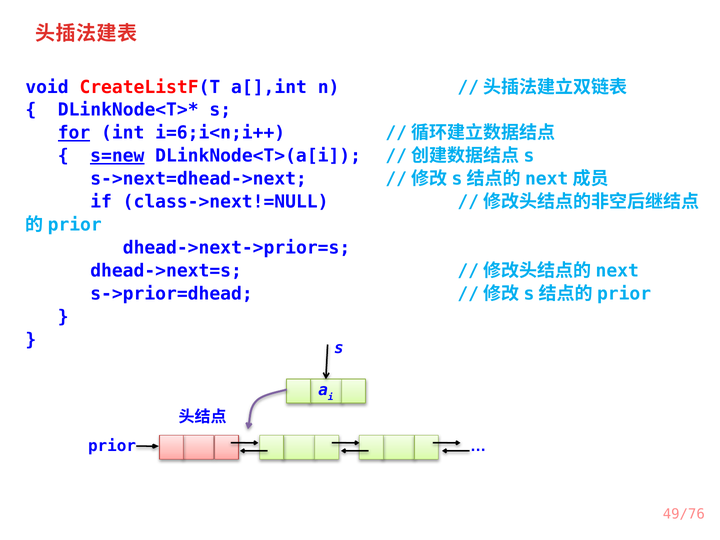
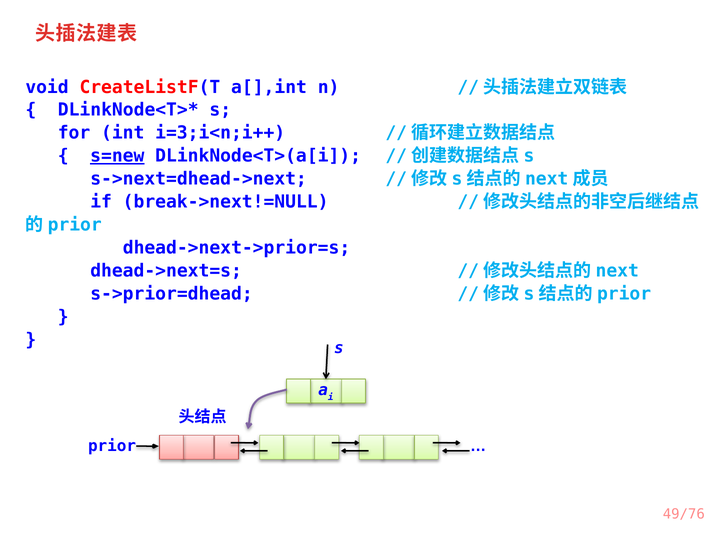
for underline: present -> none (74, 133)
i=6;i<n;i++: i=6;i<n;i++ -> i=3;i<n;i++ (220, 133)
class->next!=NULL: class->next!=NULL -> break->next!=NULL (226, 202)
